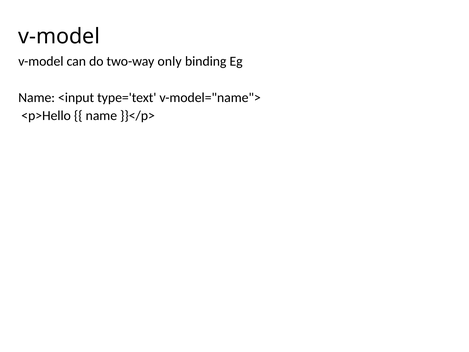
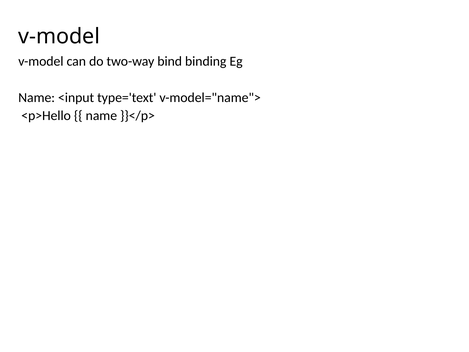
only: only -> bind (170, 61)
